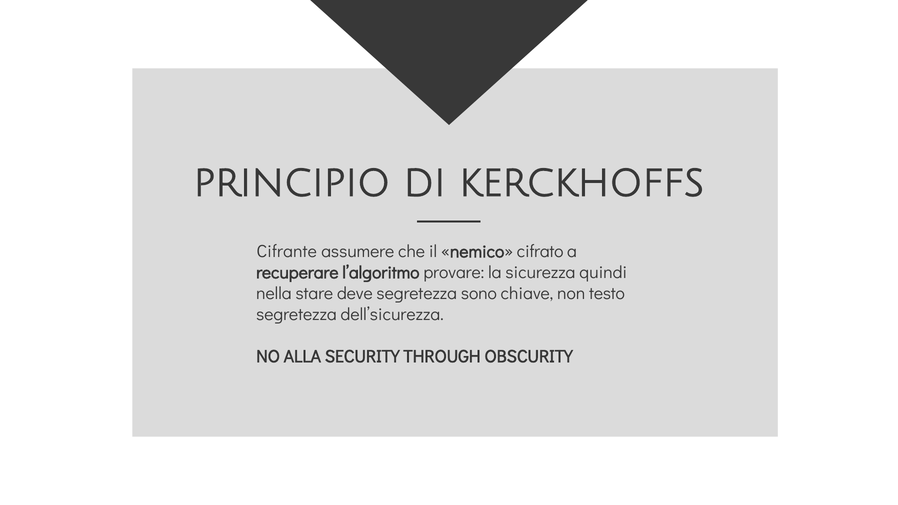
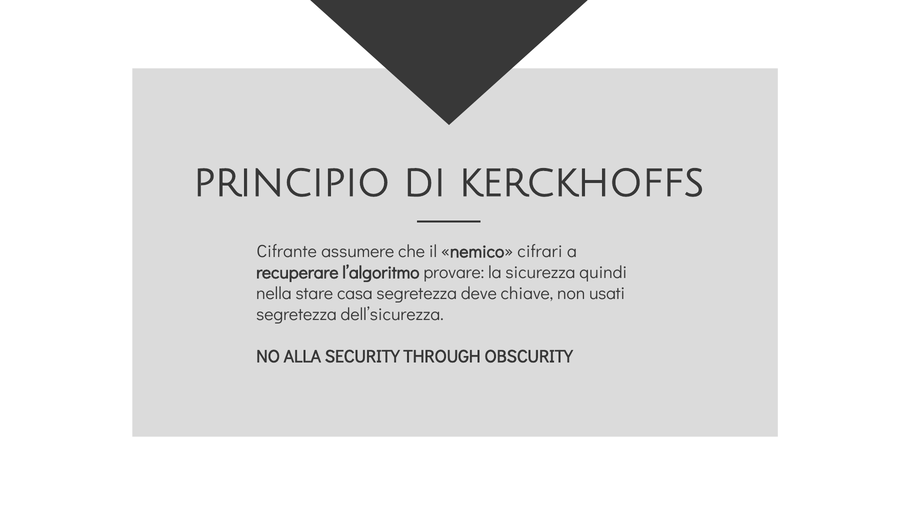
cifrato: cifrato -> cifrari (540, 252)
deve: deve -> casa (355, 294)
sono: sono -> deve (479, 294)
testo: testo -> usati (607, 294)
